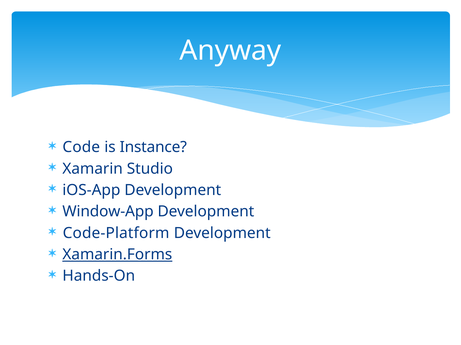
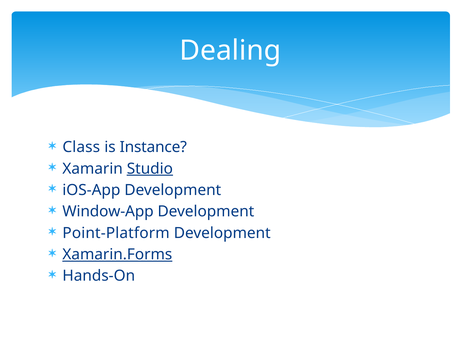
Anyway: Anyway -> Dealing (230, 51)
Code: Code -> Class (81, 147)
Studio underline: none -> present (150, 169)
Code-Platform: Code-Platform -> Point-Platform (116, 234)
